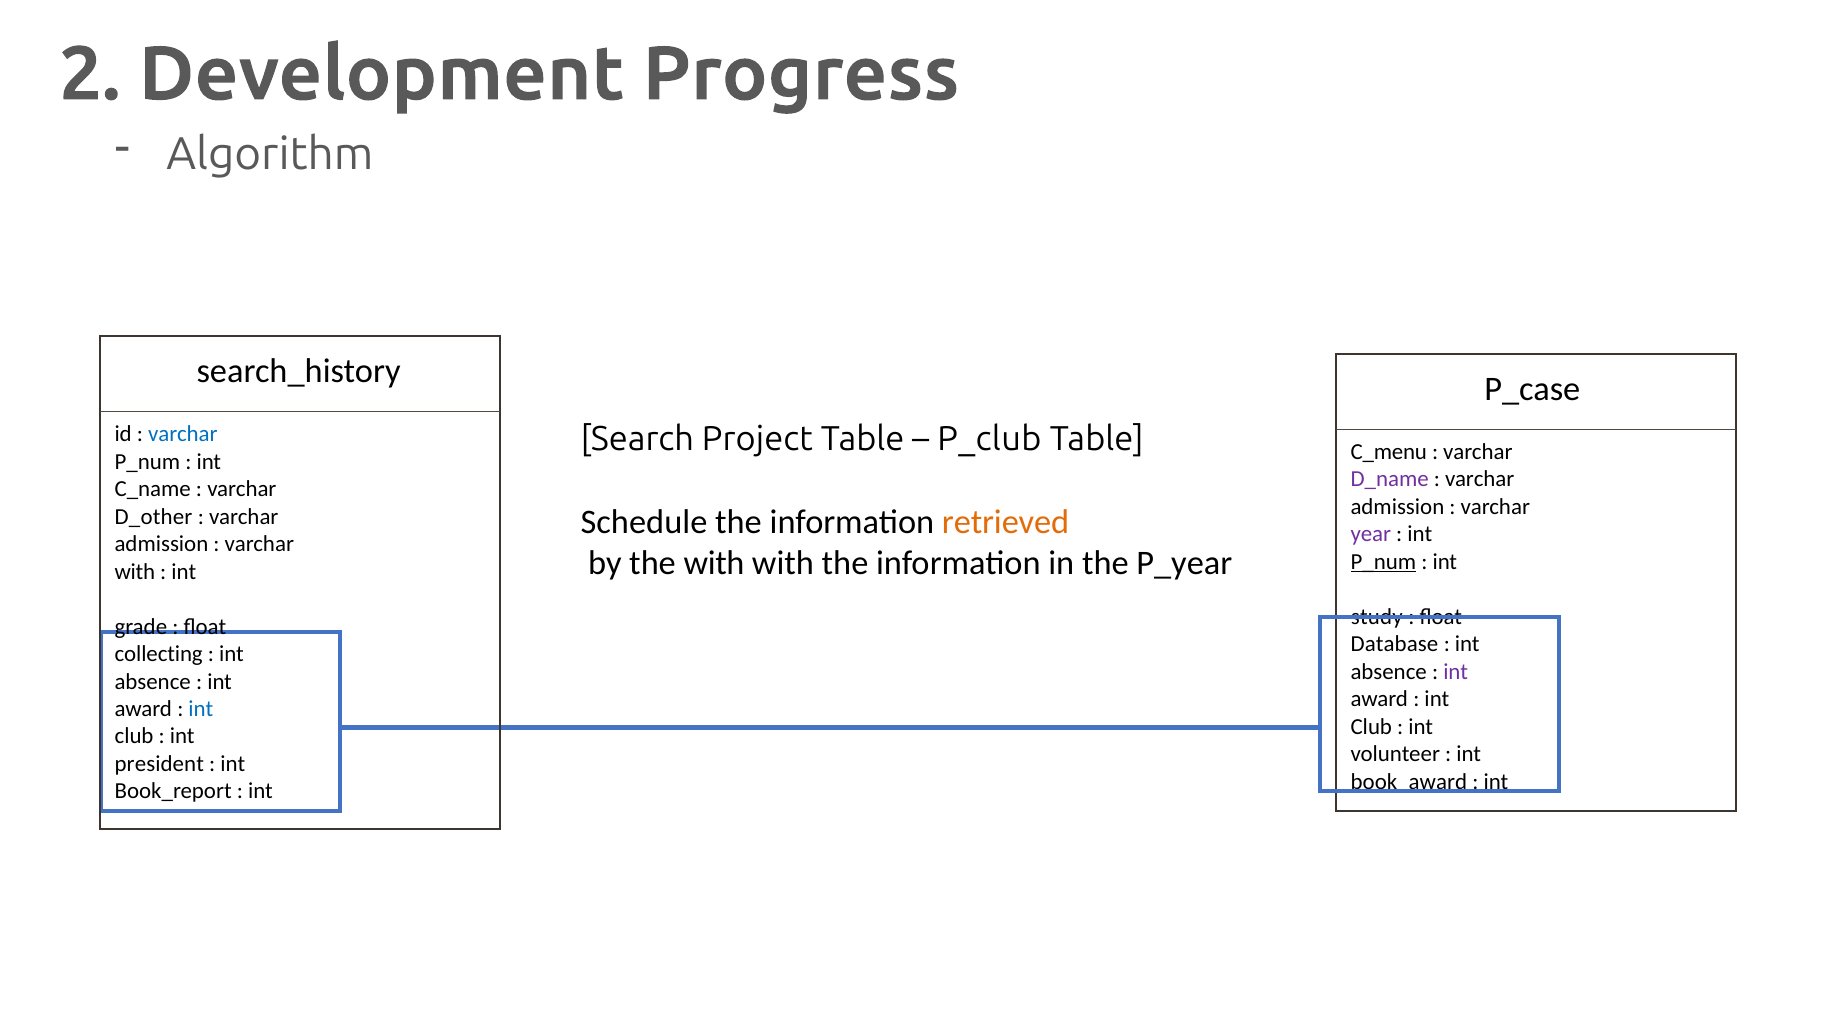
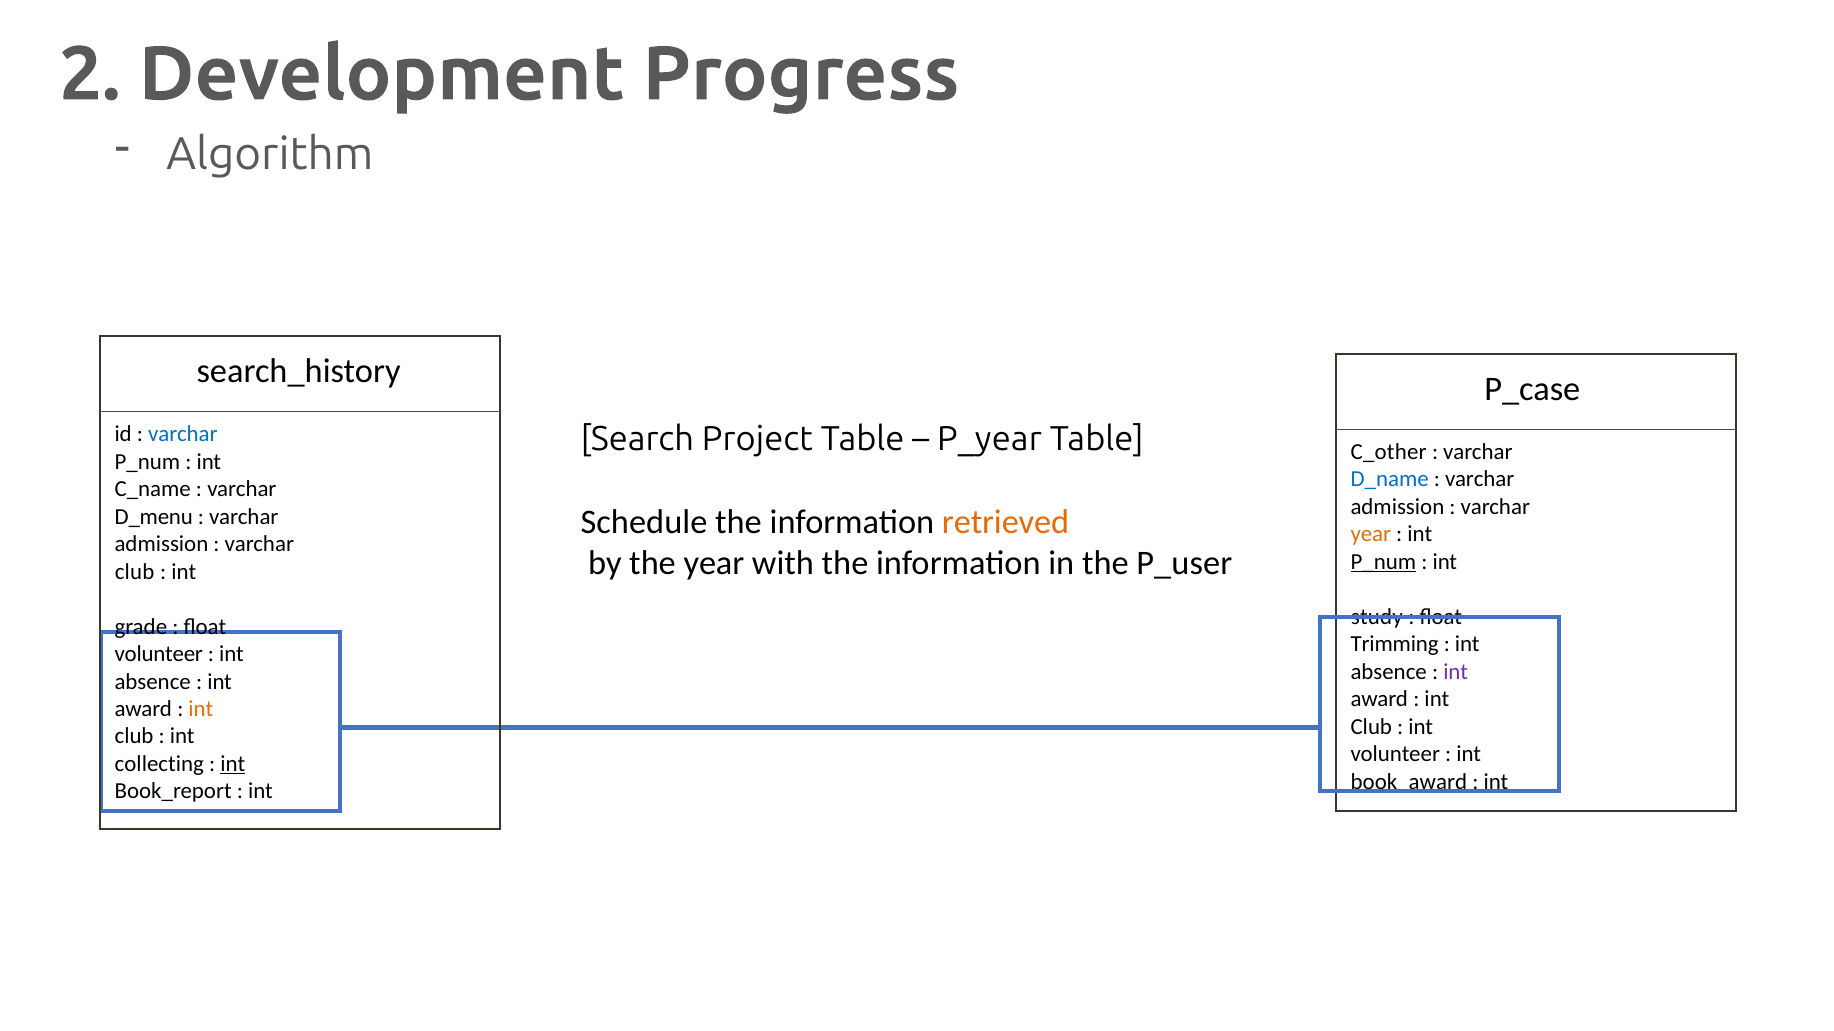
P_club: P_club -> P_year (989, 440)
C_menu: C_menu -> C_other (1389, 452)
D_name colour: purple -> blue (1390, 479)
D_other: D_other -> D_menu (154, 517)
year colour: purple -> orange (1371, 534)
the with: with -> year (714, 563)
P_year: P_year -> P_user (1184, 563)
with: with -> club (135, 572)
Database: Database -> Trimming (1395, 644)
collecting: collecting -> volunteer (159, 654)
int colour: blue -> orange (201, 709)
president: president -> collecting (159, 764)
int underline: none -> present (233, 764)
